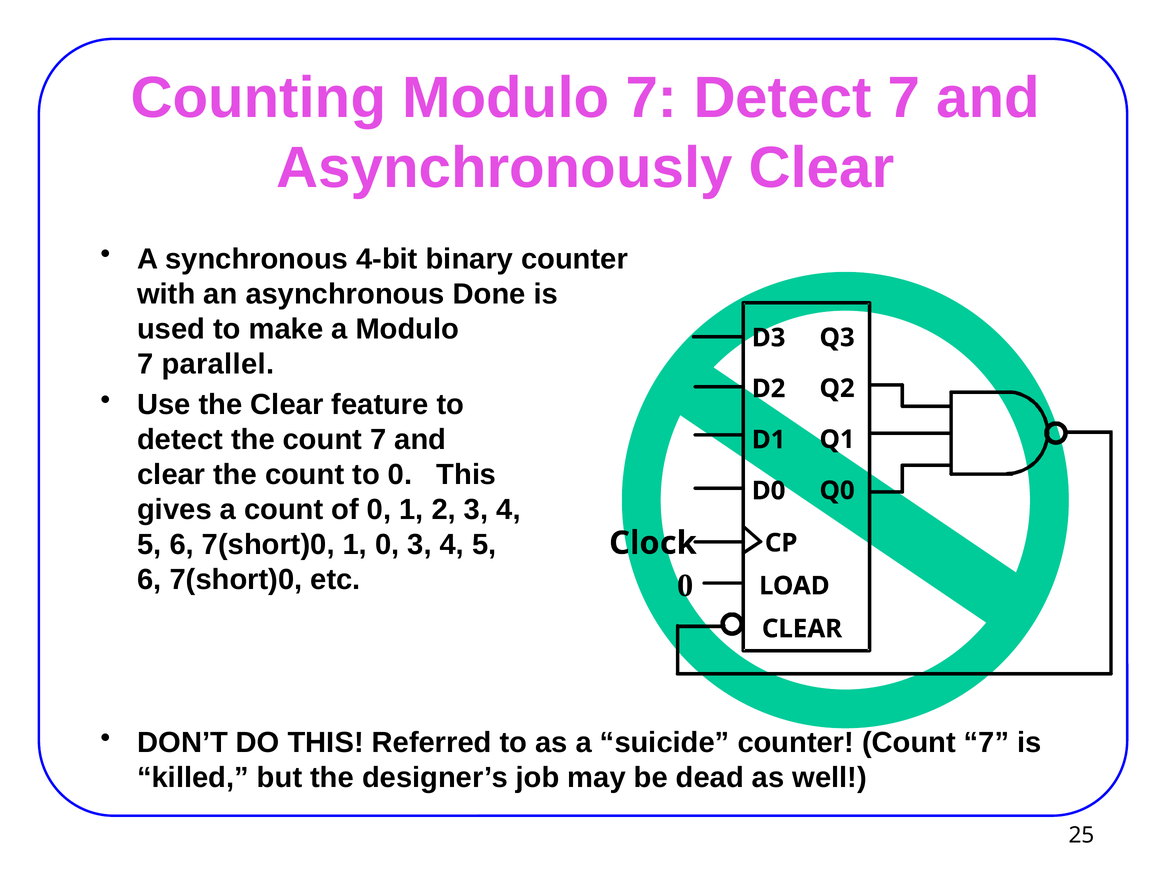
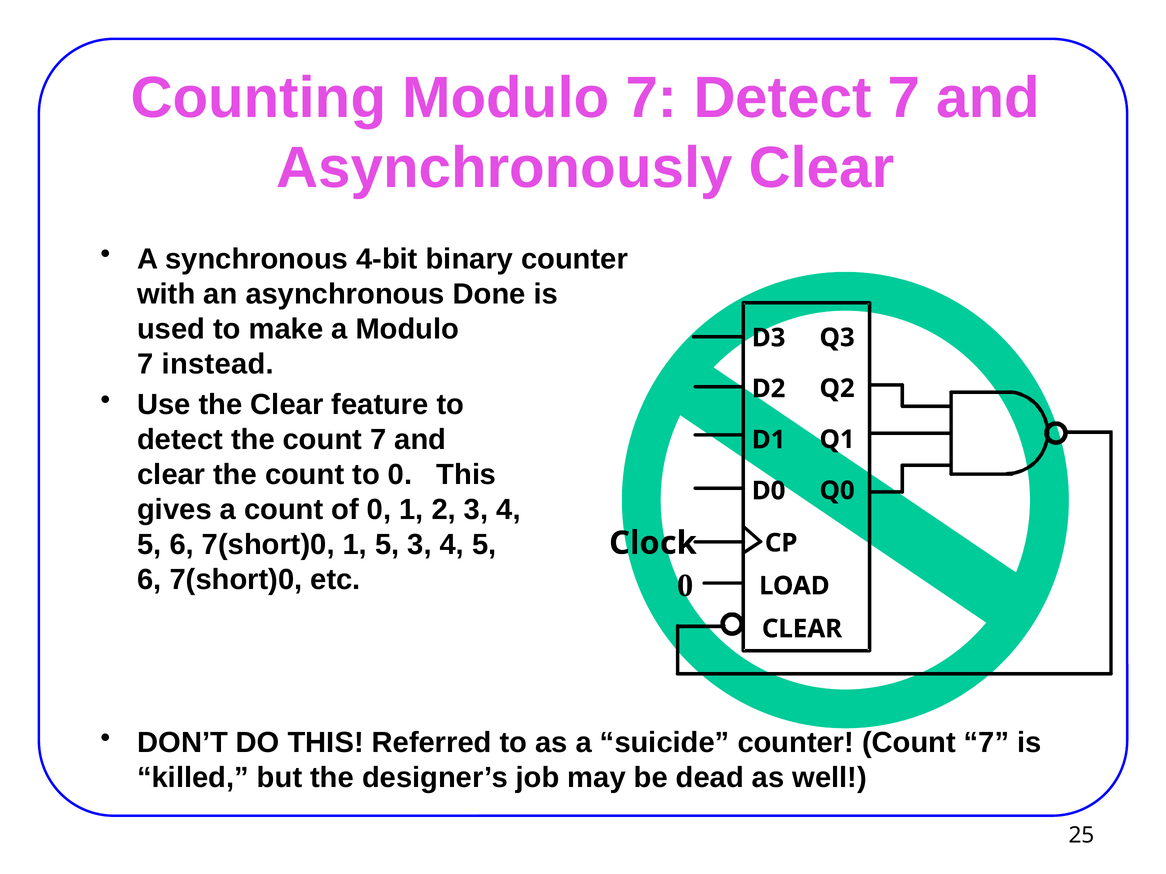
parallel: parallel -> instead (218, 364)
1 0: 0 -> 5 (387, 545)
